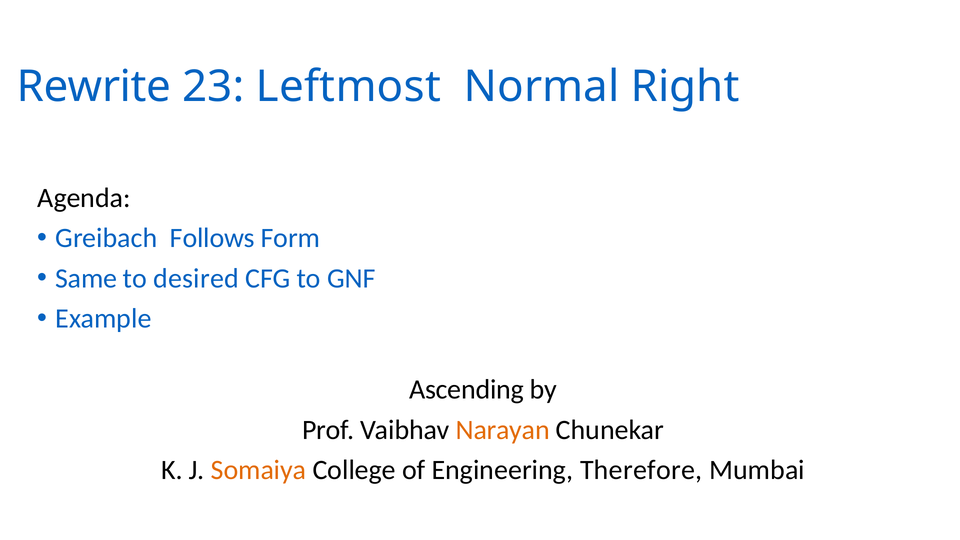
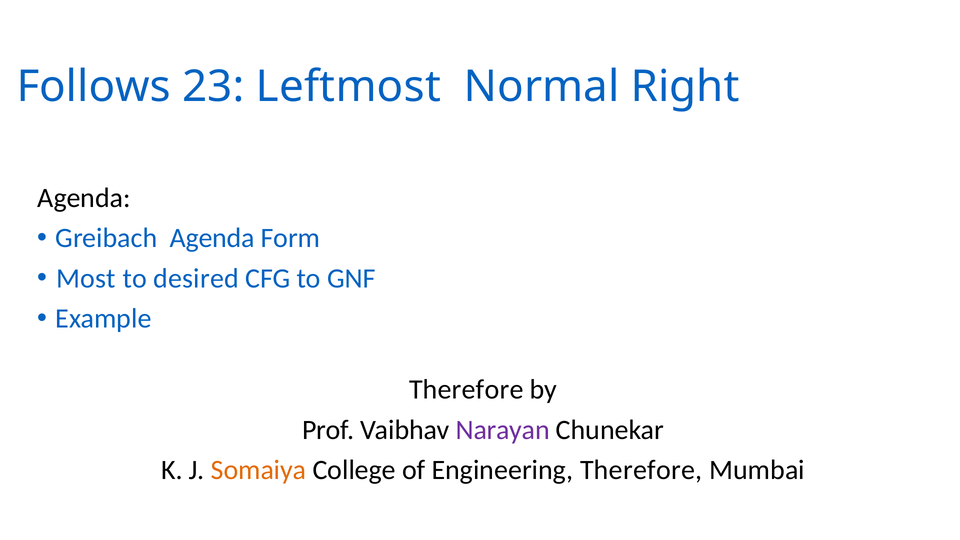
Rewrite: Rewrite -> Follows (94, 87)
Greibach Follows: Follows -> Agenda (212, 238)
Same: Same -> Most (86, 278)
Ascending: Ascending -> Therefore (466, 390)
Narayan colour: orange -> purple (503, 430)
